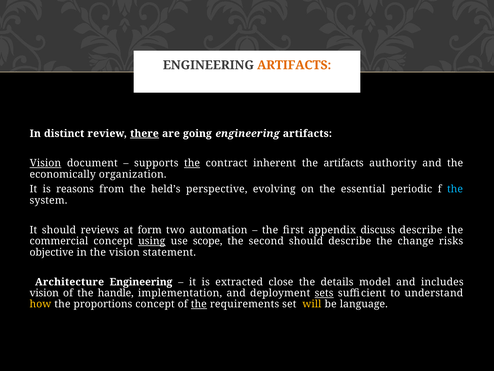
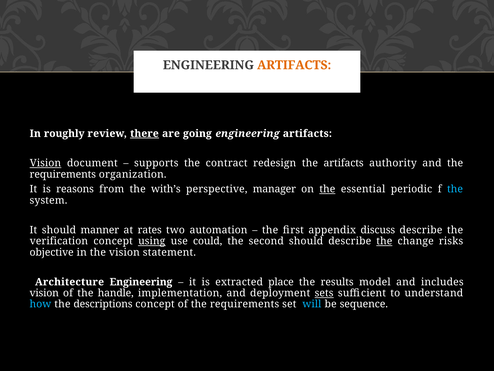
distinct: distinct -> roughly (64, 133)
the underline: present -> none (192, 163)
inherent: inherent -> redesign (275, 163)
economically: economically -> requirements (63, 174)
held’s: held’s -> with’s (166, 189)
evolving: evolving -> manager (274, 189)
the underline: none -> present (327, 189)
reviews: reviews -> manner (100, 230)
form: form -> rates (150, 230)
commercial: commercial -> verification (59, 241)
scope: scope -> could (208, 241)
the underline: none -> present (384, 241)
close: close -> place (281, 282)
details: details -> results (337, 282)
how colour: yellow -> light blue (40, 304)
proportions: proportions -> descriptions (103, 304)
the underline: present -> none (199, 304)
will colour: yellow -> light blue (312, 304)
language: language -> sequence (364, 304)
